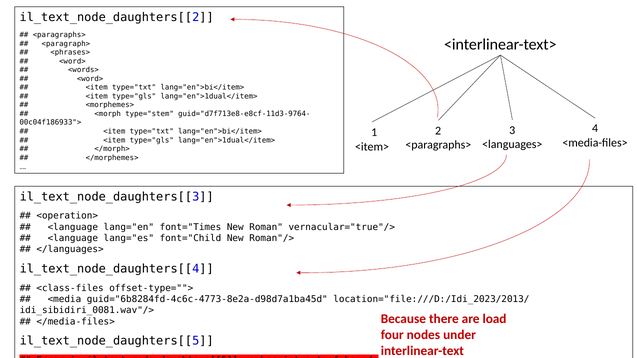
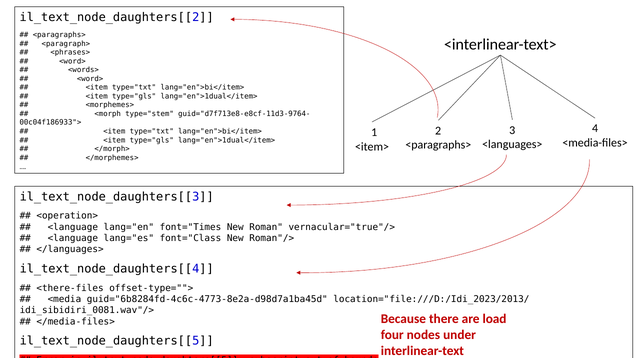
font="Child: font="Child -> font="Class (190, 238)
<class-files: <class-files -> <there-files (70, 288)
